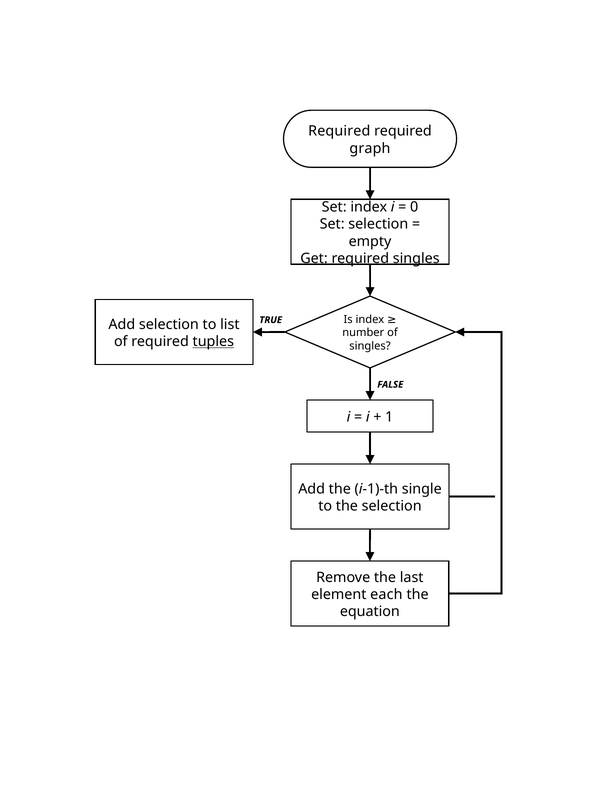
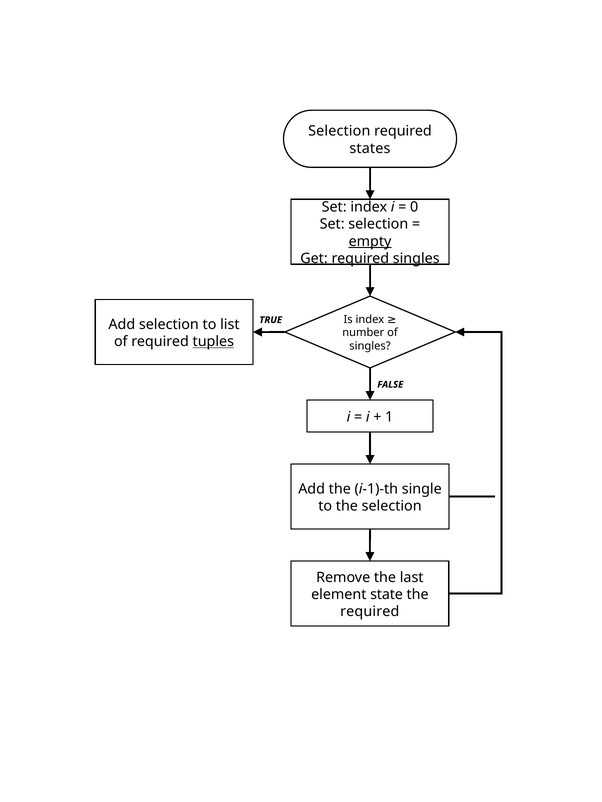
Required: Required -> Selection (339, 131)
graph: graph -> states (370, 148)
empty underline: none -> present (370, 242)
each: each -> state (387, 595)
equation: equation -> required (370, 612)
